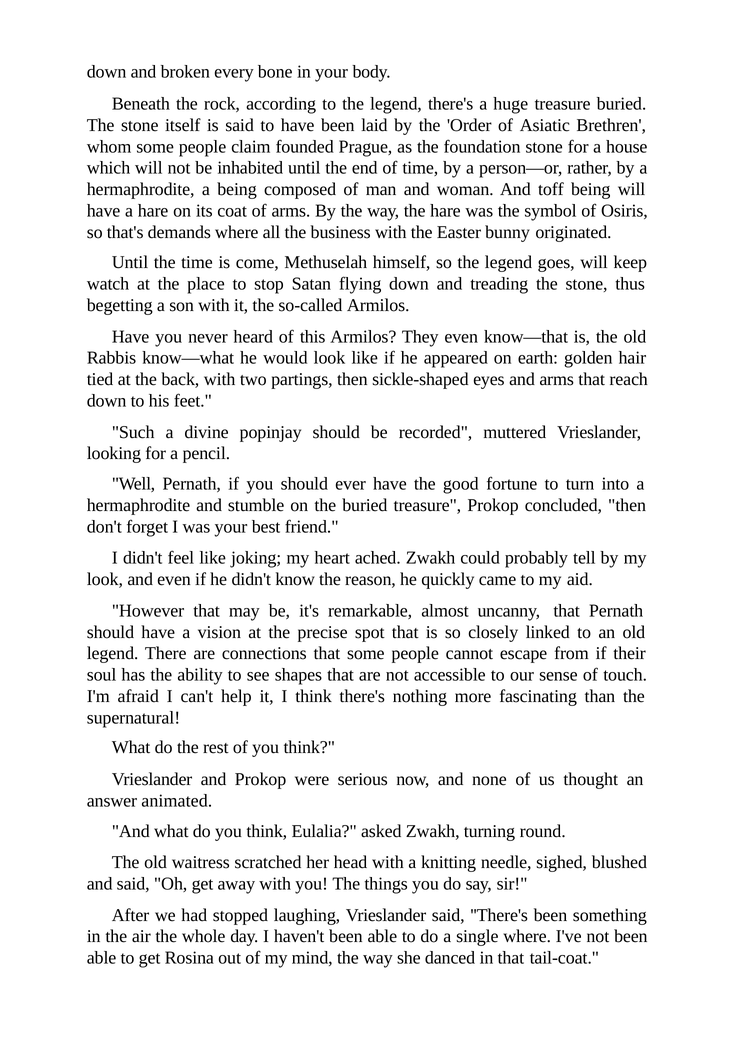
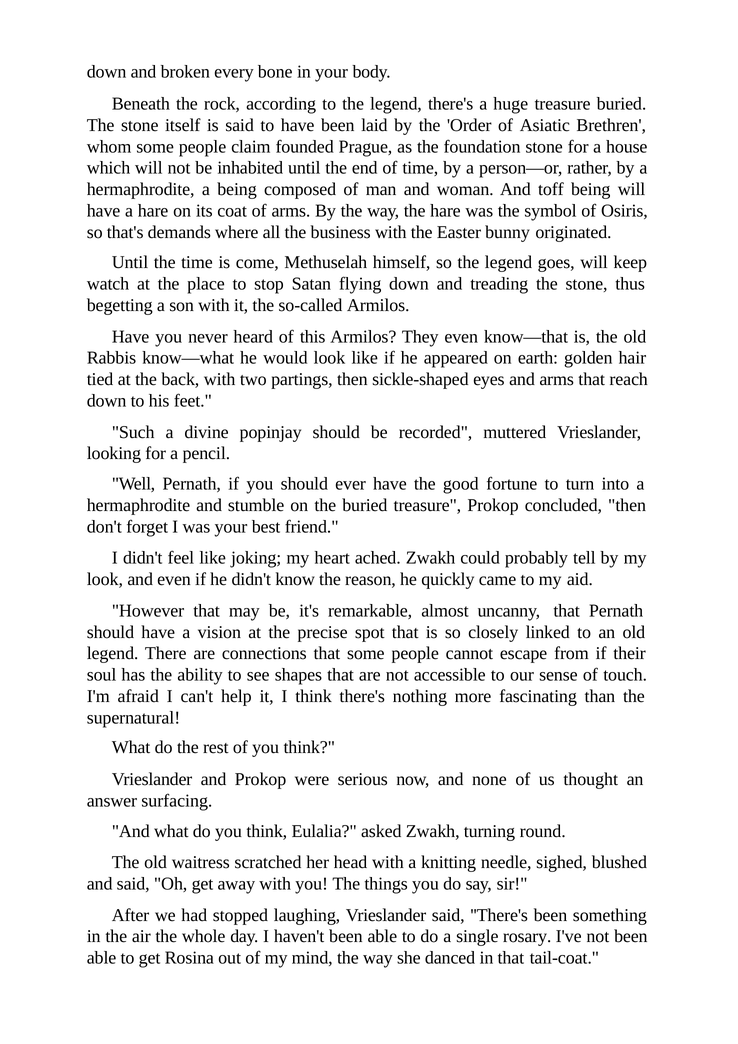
animated: animated -> surfacing (177, 801)
single where: where -> rosary (527, 937)
